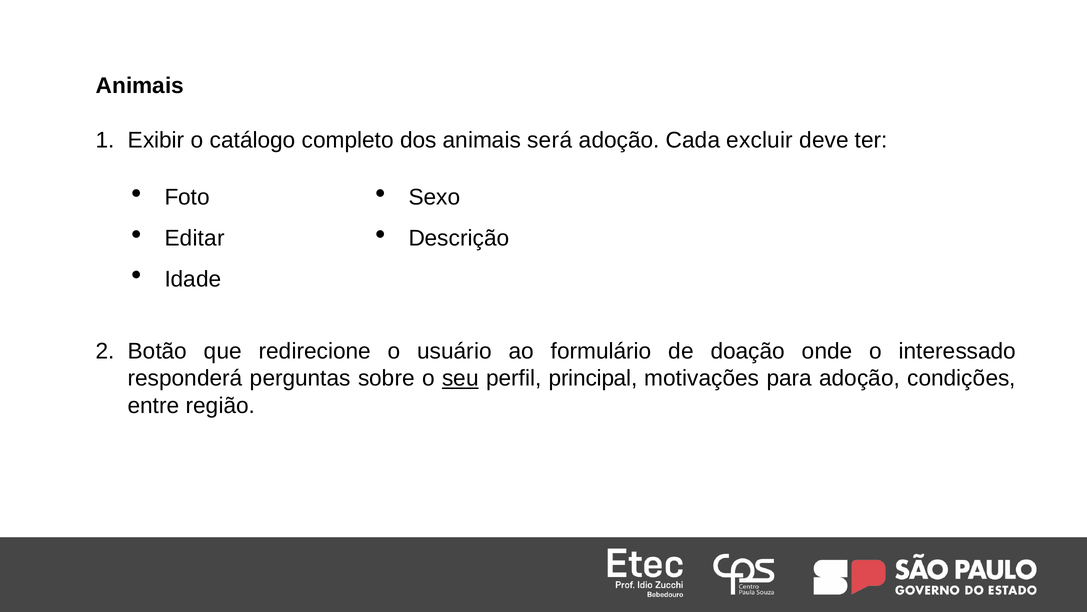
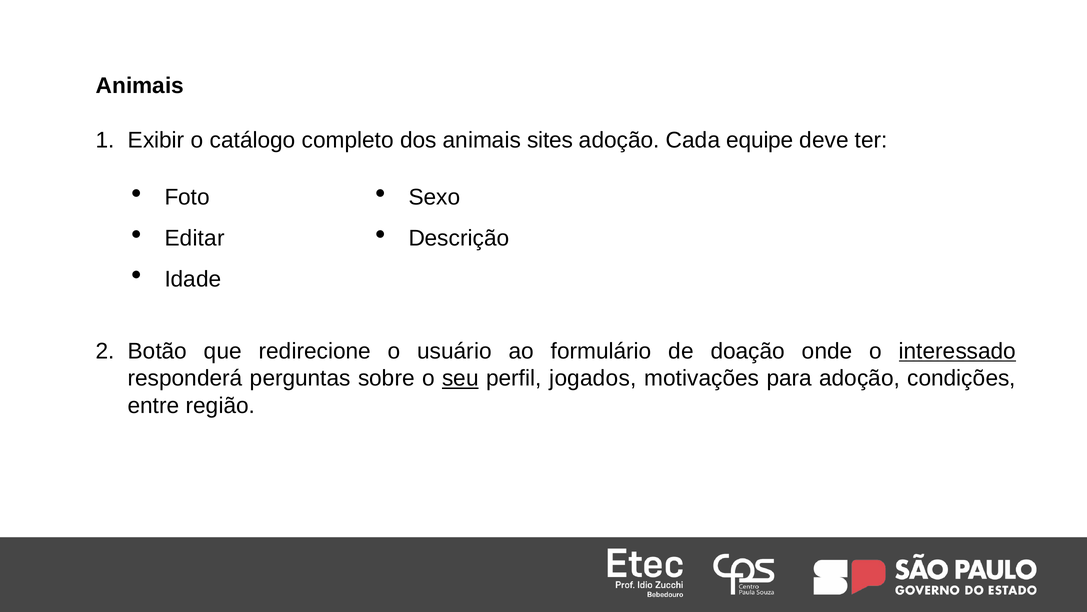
será: será -> sites (550, 140)
excluir: excluir -> equipe (760, 140)
interessado underline: none -> present (957, 351)
principal: principal -> jogados (593, 378)
